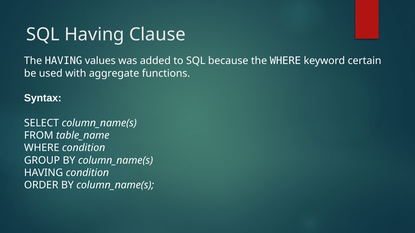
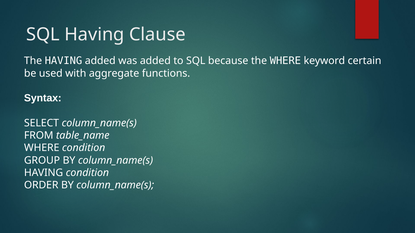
HAVING values: values -> added (100, 61)
